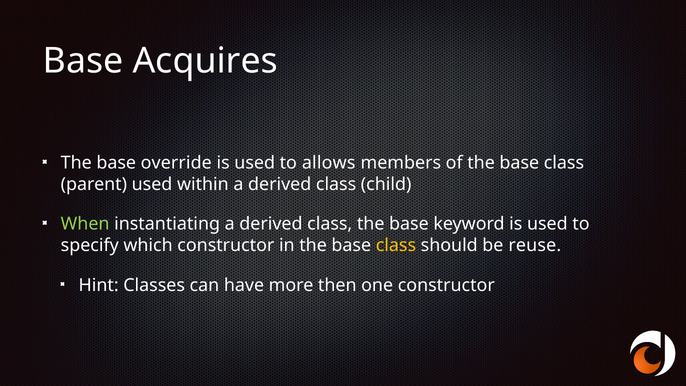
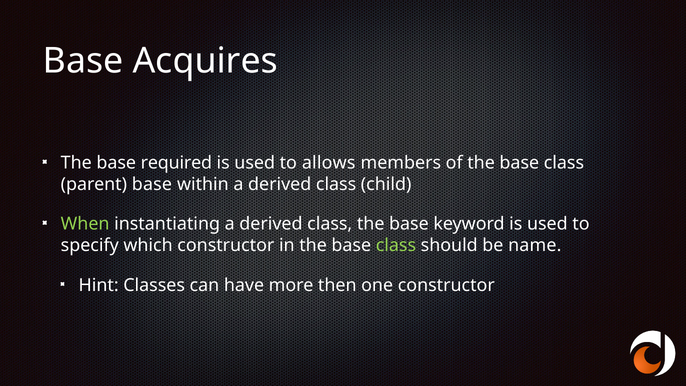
override: override -> required (176, 163)
parent used: used -> base (152, 184)
class colour: yellow -> light green (396, 245)
reuse: reuse -> name (535, 245)
